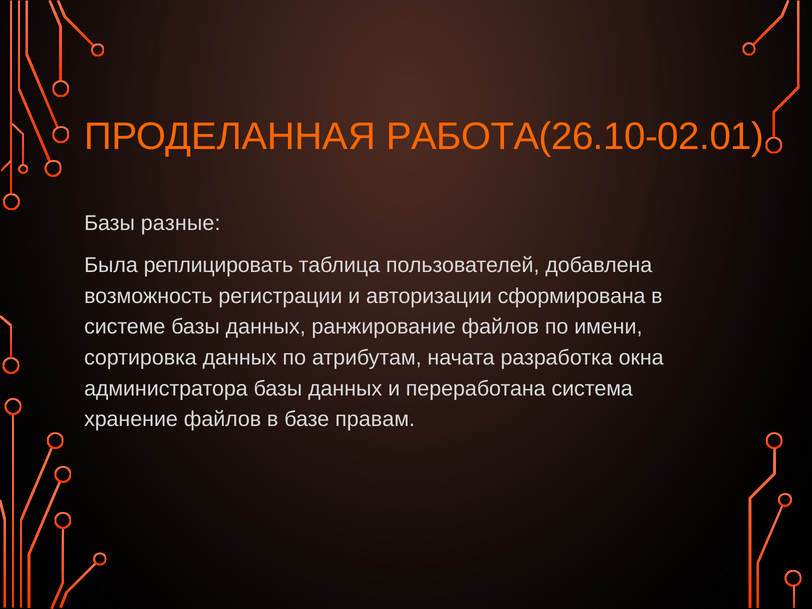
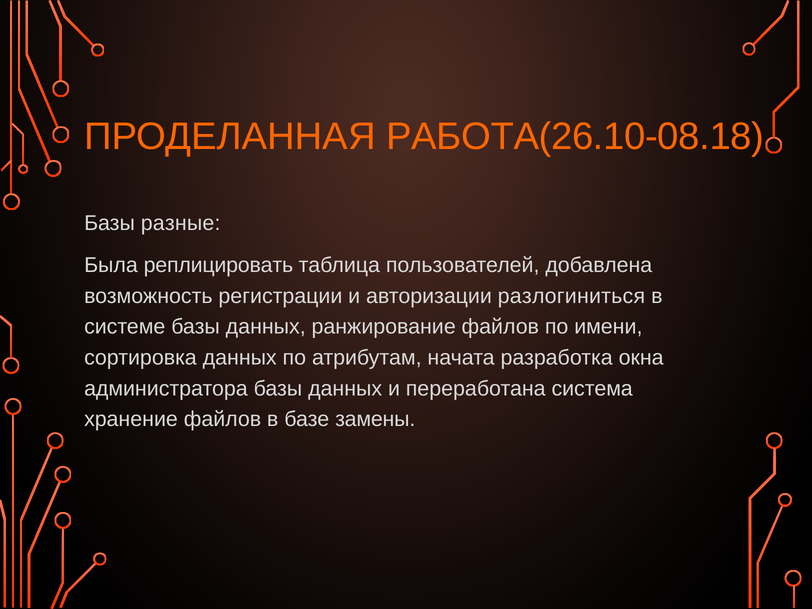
РАБОТА(26.10-02.01: РАБОТА(26.10-02.01 -> РАБОТА(26.10-08.18 (575, 137)
сформирована: сформирована -> разлогиниться (571, 296)
правам: правам -> замены (375, 419)
